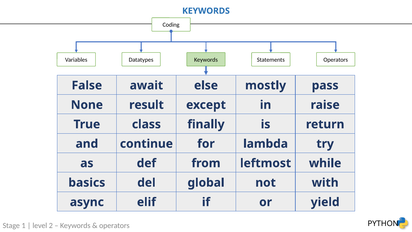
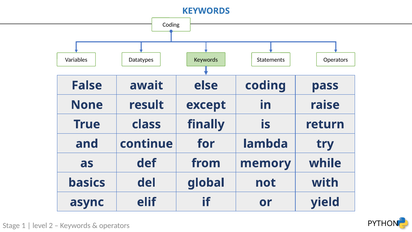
else mostly: mostly -> coding (266, 85)
leftmost: leftmost -> memory (266, 163)
